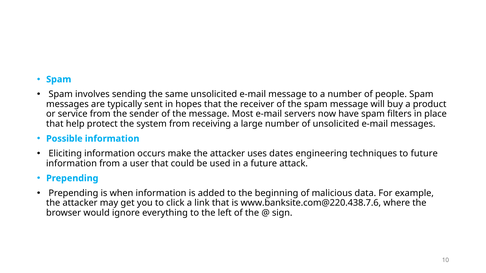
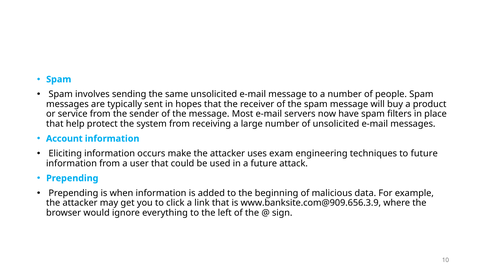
Possible: Possible -> Account (64, 139)
dates: dates -> exam (281, 154)
www.banksite.com@220.438.7.6: www.banksite.com@220.438.7.6 -> www.banksite.com@909.656.3.9 (311, 203)
